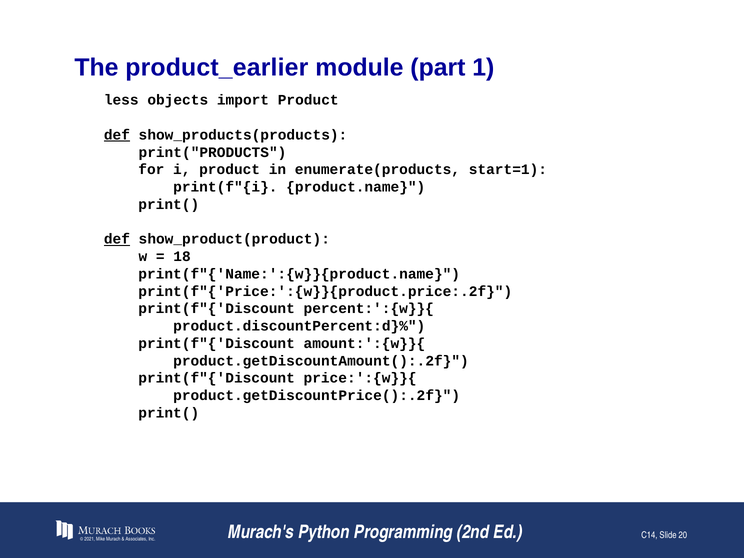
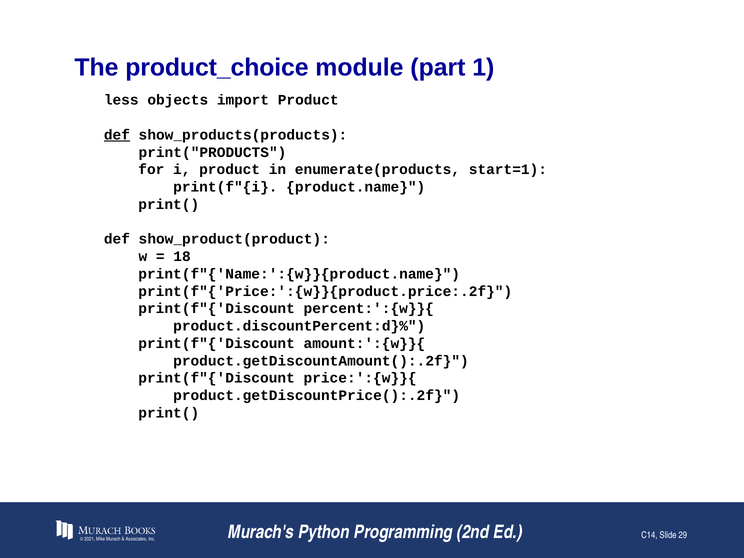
product_earlier: product_earlier -> product_choice (217, 68)
def underline: present -> none (117, 239)
20: 20 -> 29 (683, 535)
